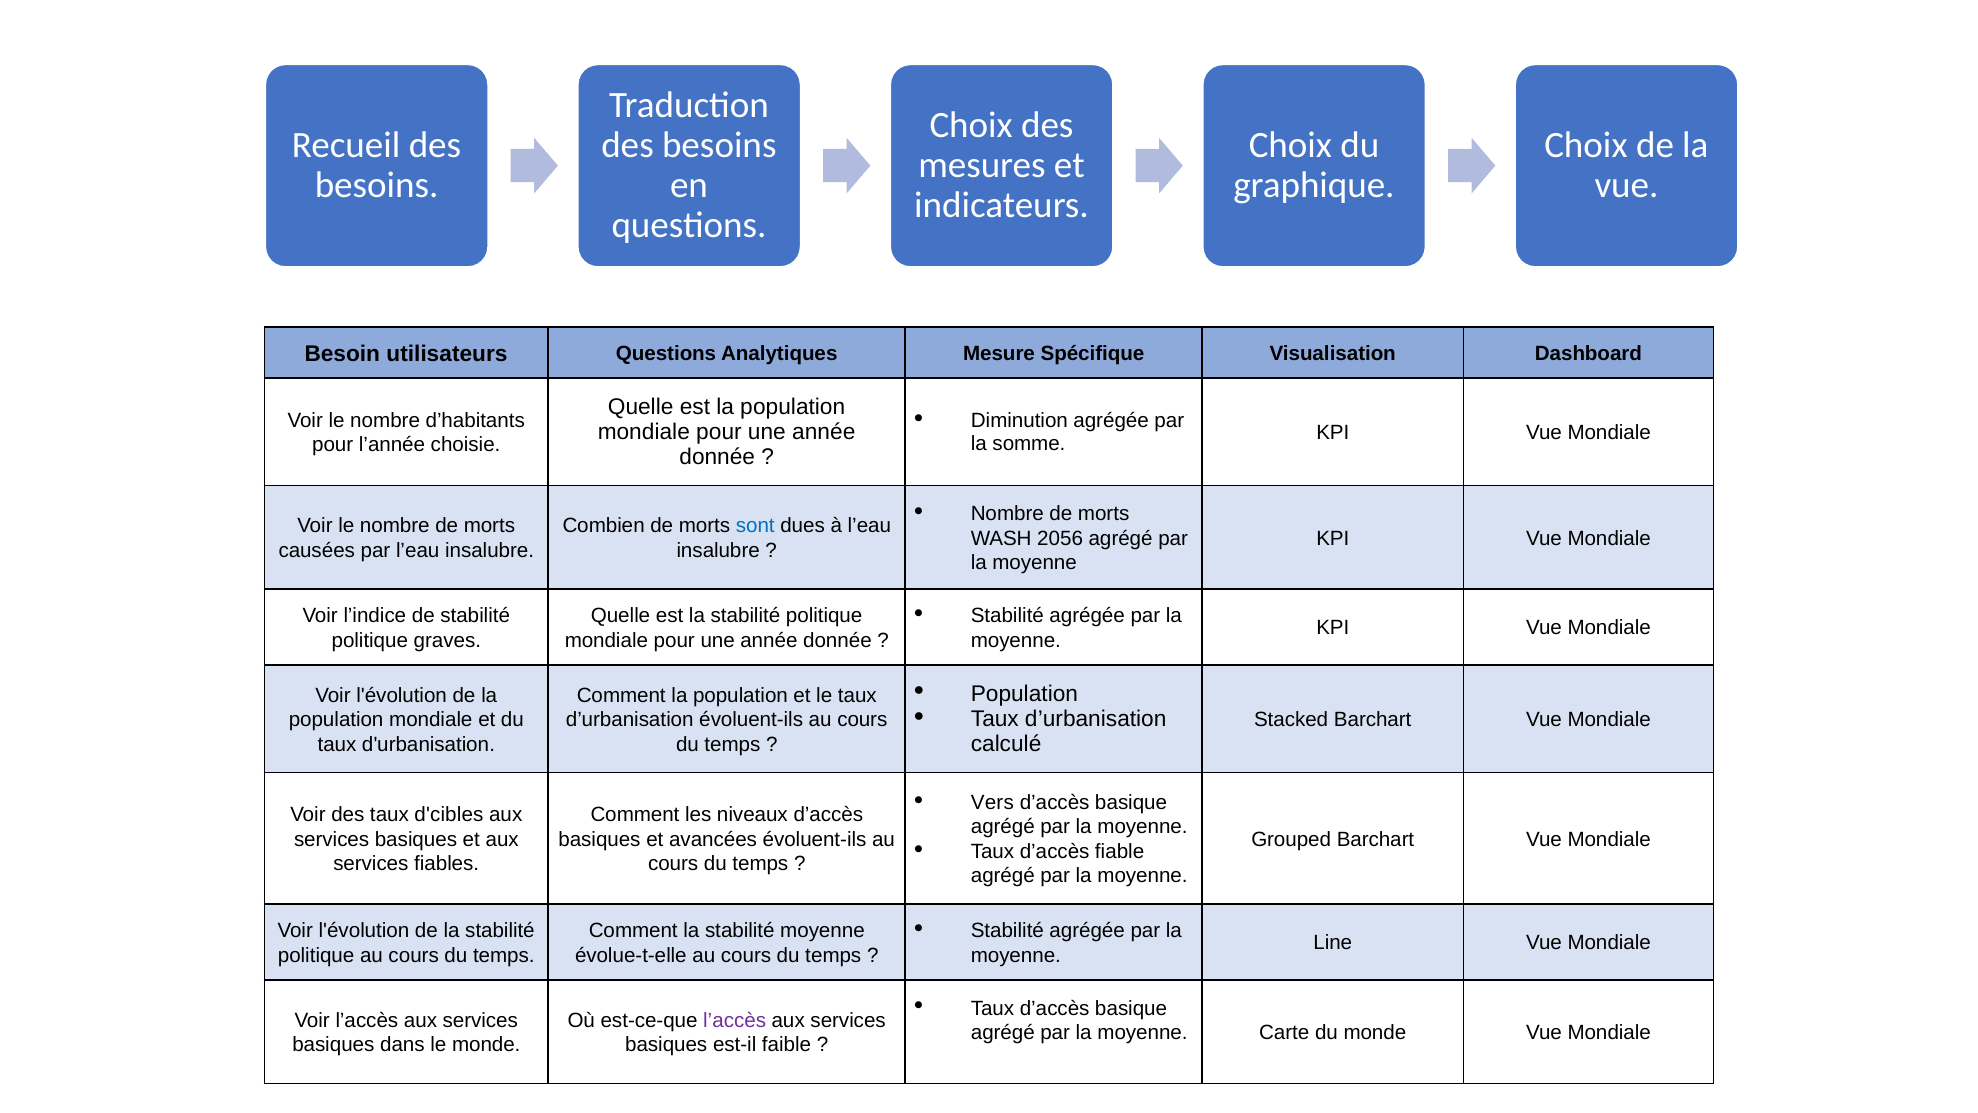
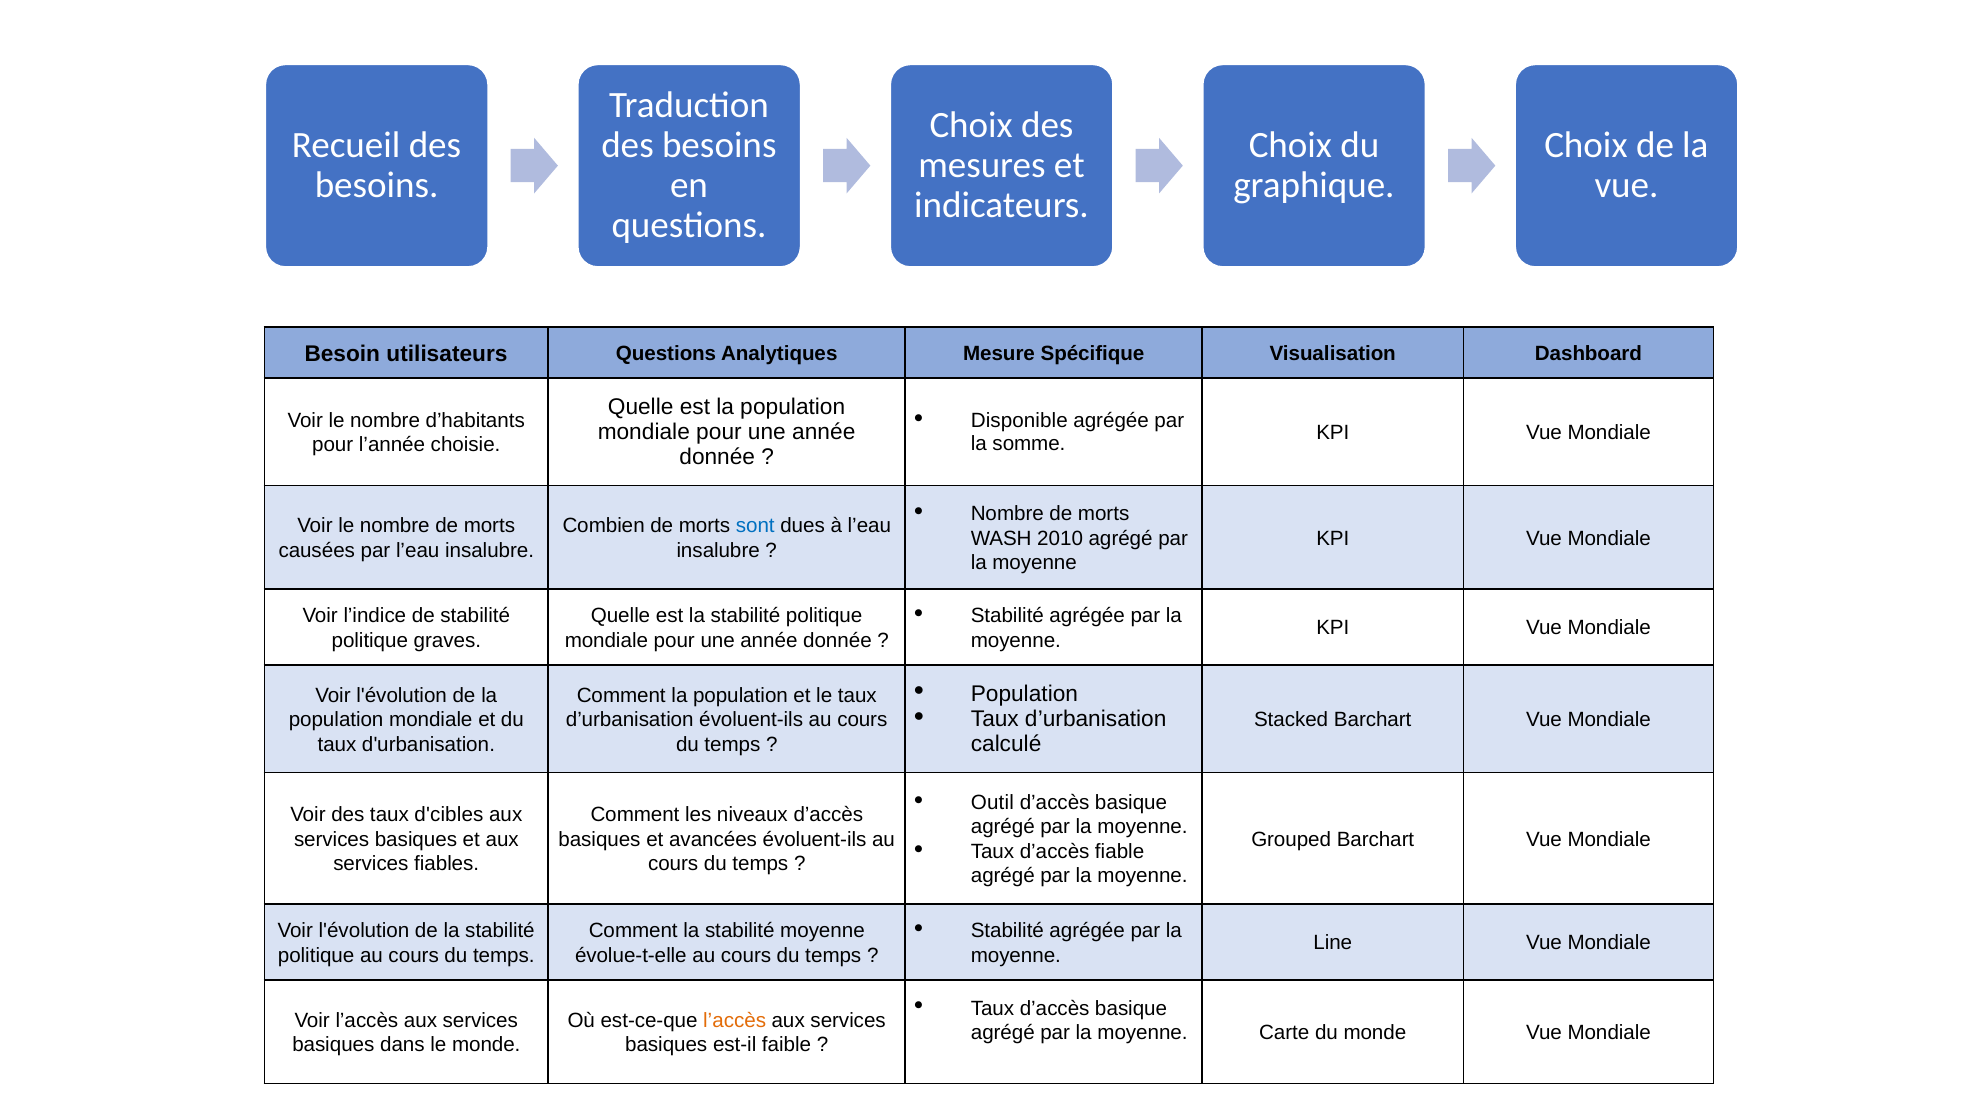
Diminution: Diminution -> Disponible (1019, 420)
2056: 2056 -> 2010 (1060, 538)
Vers: Vers -> Outil (992, 802)
l’accès colour: purple -> orange (735, 1020)
